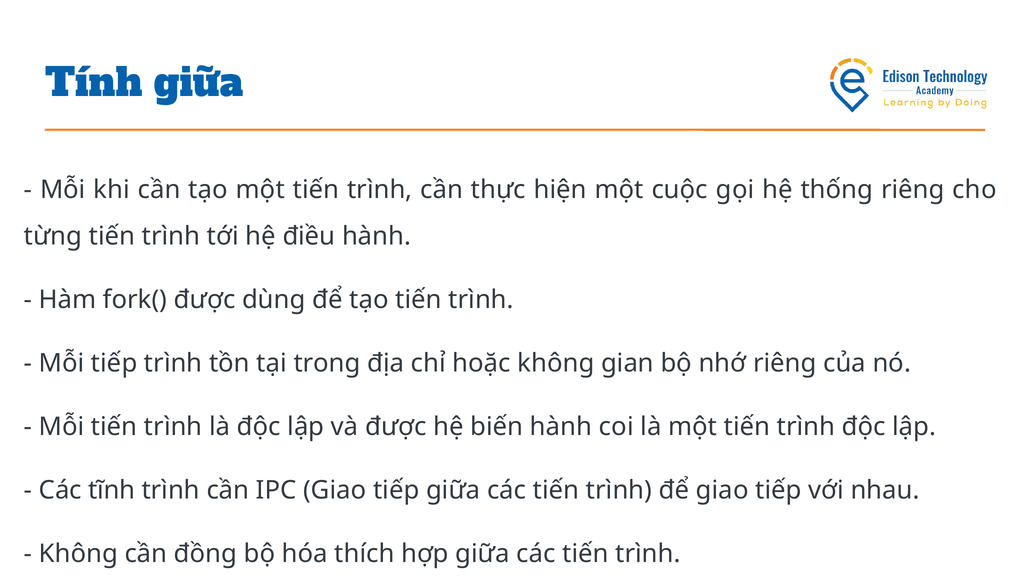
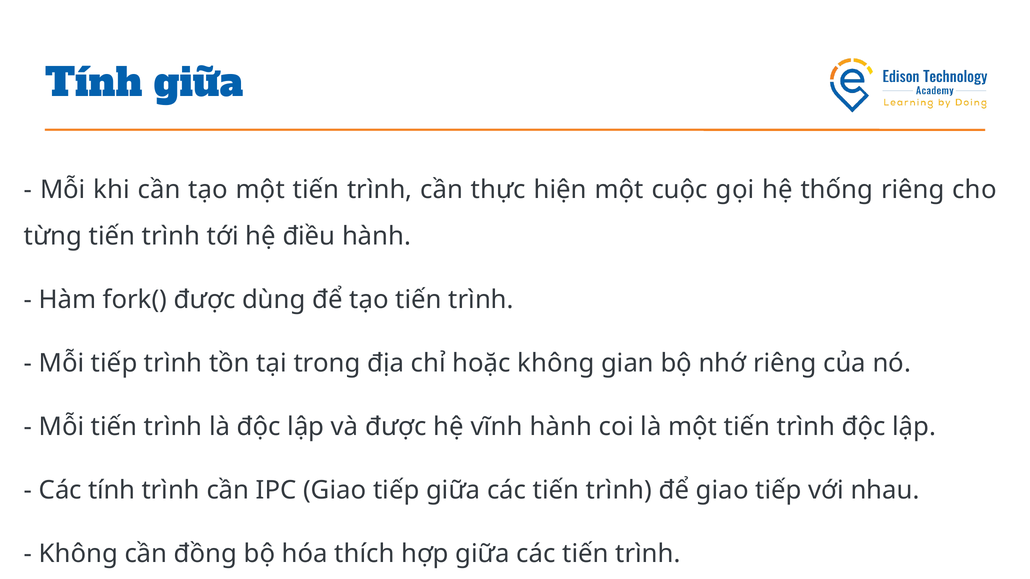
biến: biến -> vĩnh (497, 427)
Các tĩnh: tĩnh -> tính (112, 491)
